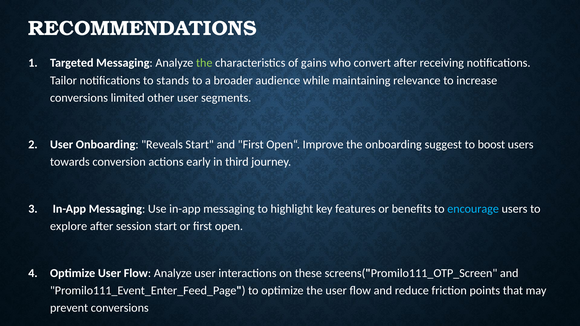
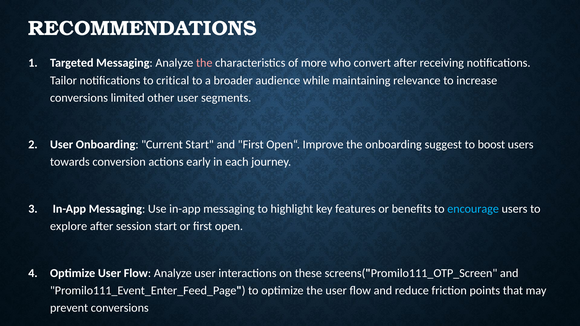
the colour: light green -> pink (204, 63)
gains: gains -> more (314, 63)
stands: stands -> critical (173, 80)
Reveals: Reveals -> Current (162, 145)
third: third -> each (237, 162)
